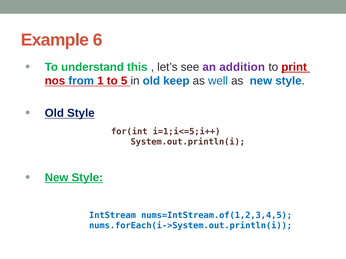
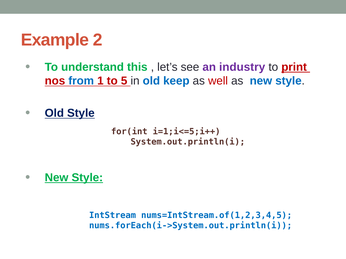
6: 6 -> 2 (98, 40)
addition: addition -> industry (242, 67)
well colour: blue -> red (218, 81)
